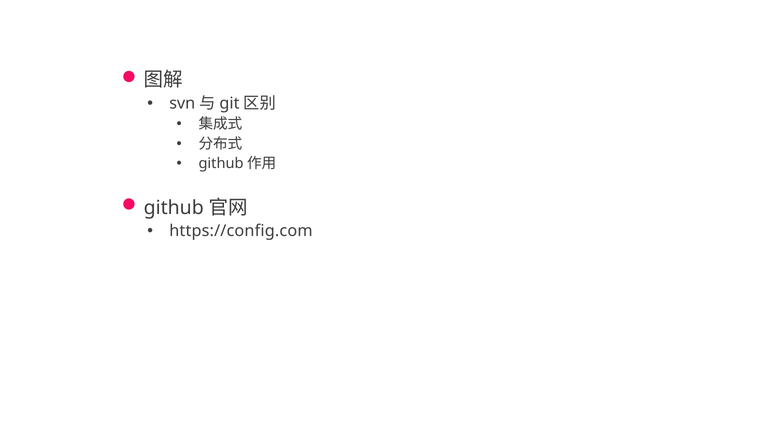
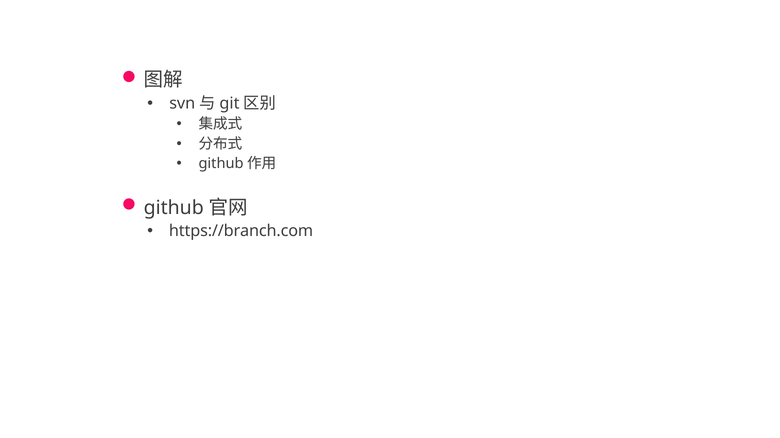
https://config.com: https://config.com -> https://branch.com (241, 231)
